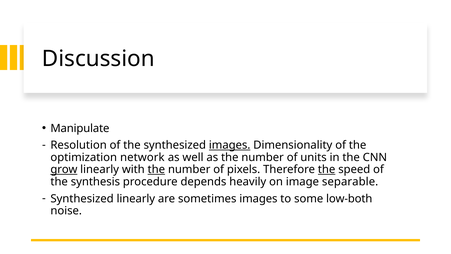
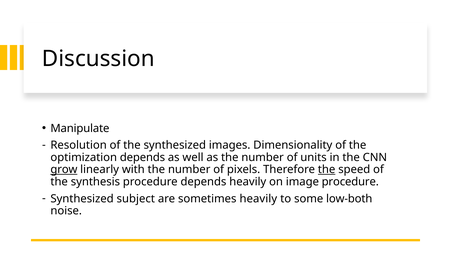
images underline: present -> none (230, 145)
optimization network: network -> depends (142, 157)
the underline: present -> none (156, 169)
image separable: separable -> procedure (350, 182)
Synthesized linearly: linearly -> subject (136, 198)
sometimes images: images -> heavily (258, 198)
